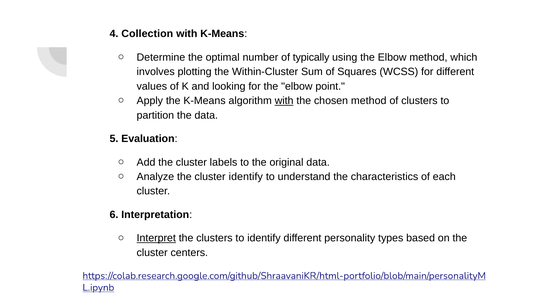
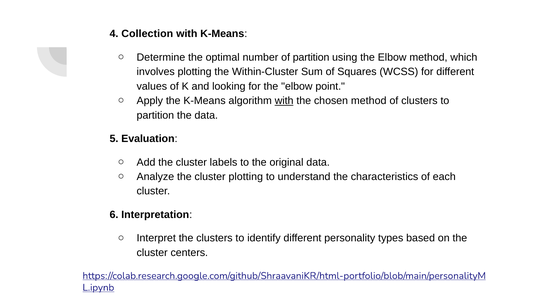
of typically: typically -> partition (311, 57)
cluster identify: identify -> plotting (246, 177)
Interpret underline: present -> none (156, 238)
